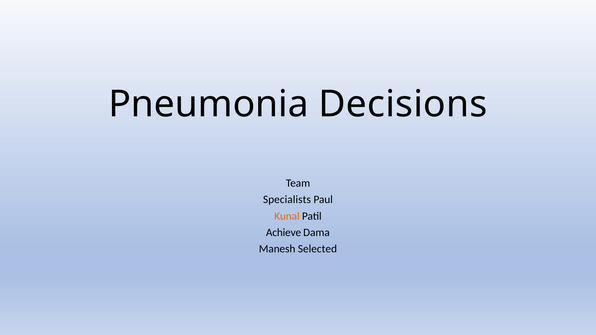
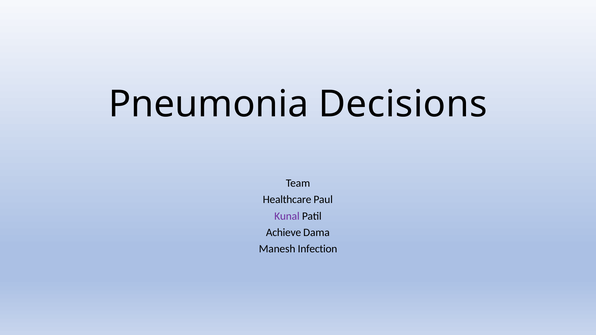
Specialists: Specialists -> Healthcare (287, 200)
Kunal colour: orange -> purple (287, 216)
Selected: Selected -> Infection (317, 249)
